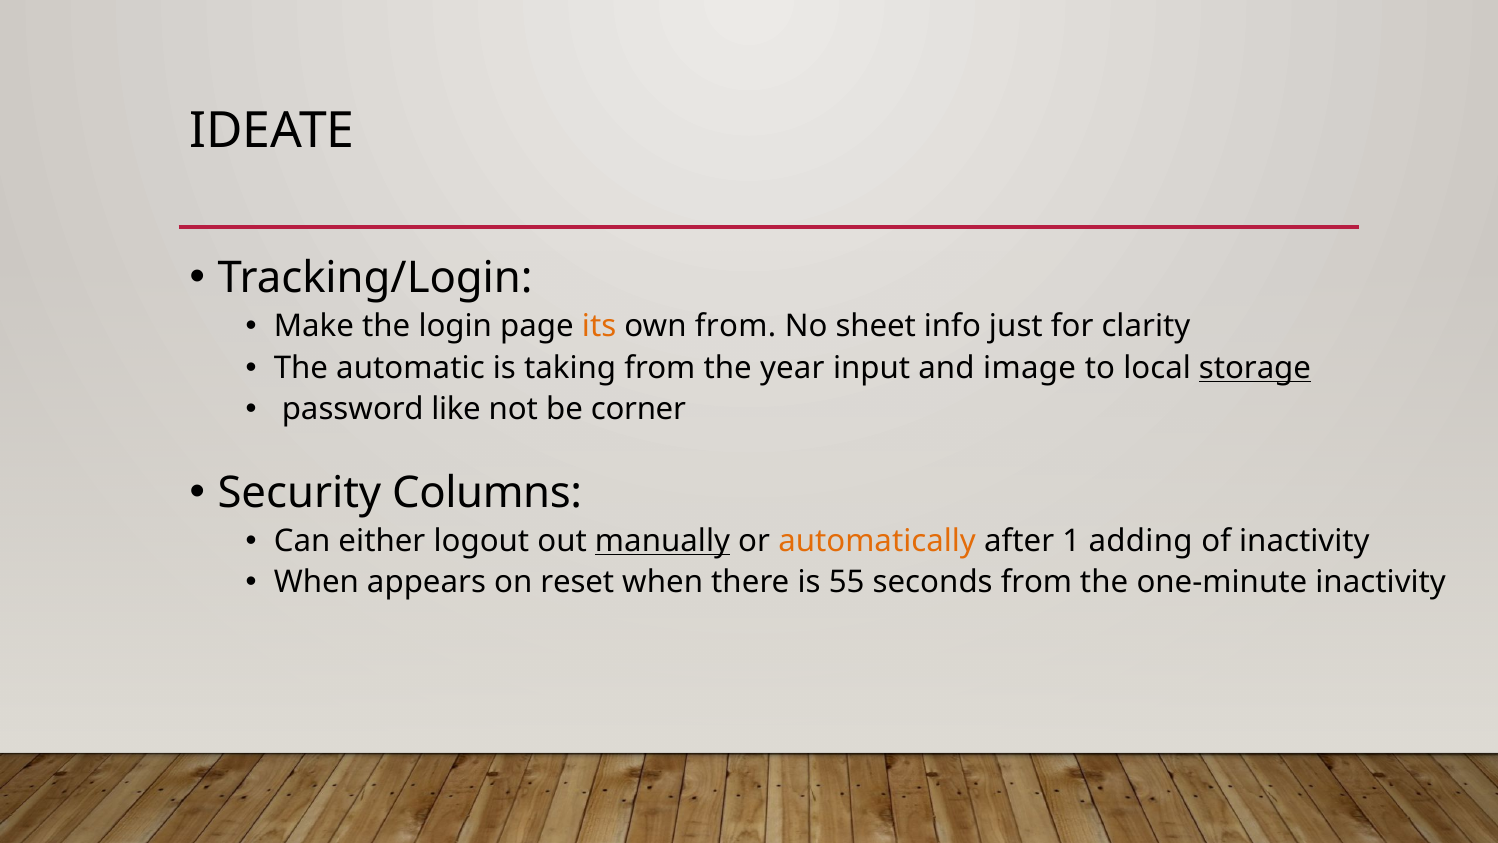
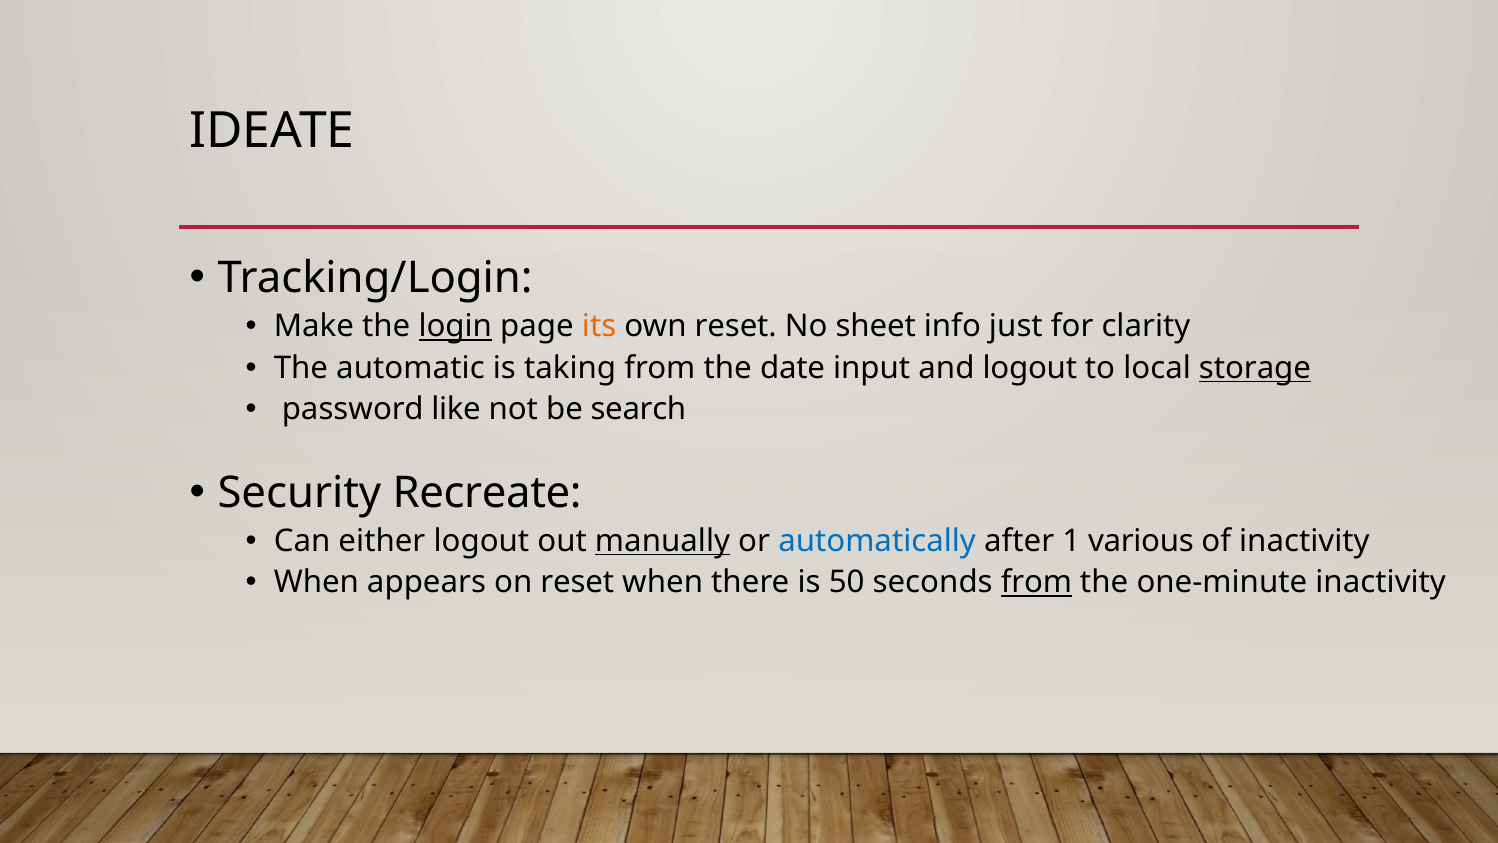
login underline: none -> present (455, 326)
own from: from -> reset (736, 326)
year: year -> date (793, 368)
and image: image -> logout (1030, 368)
corner: corner -> search (638, 409)
Columns: Columns -> Recreate (487, 492)
automatically colour: orange -> blue (877, 541)
adding: adding -> various (1141, 541)
55: 55 -> 50 (847, 582)
from underline: none -> present (1036, 582)
